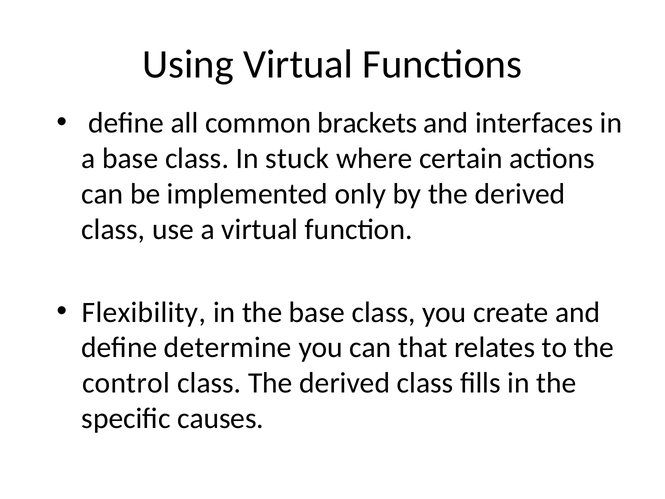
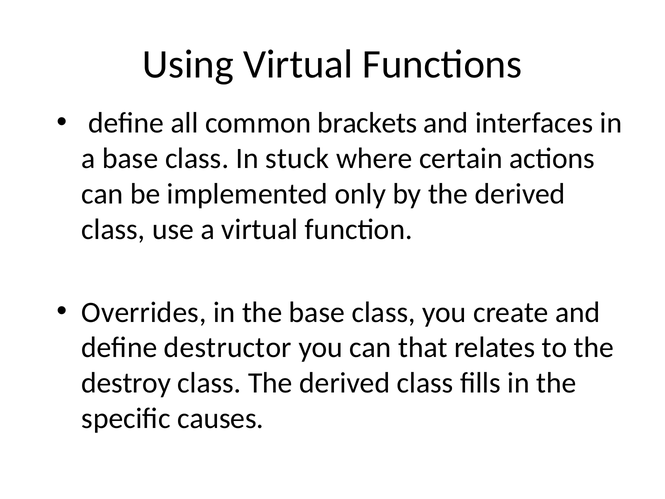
Flexibility: Flexibility -> Overrides (144, 312)
determine: determine -> destructor (228, 348)
control: control -> destroy (126, 383)
